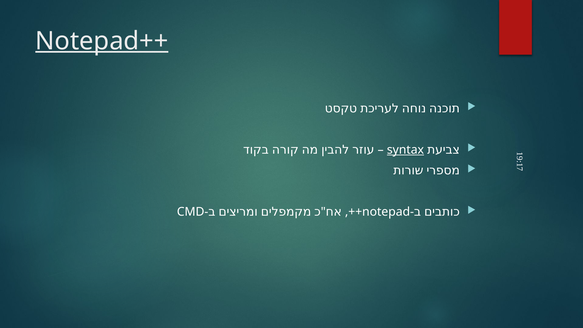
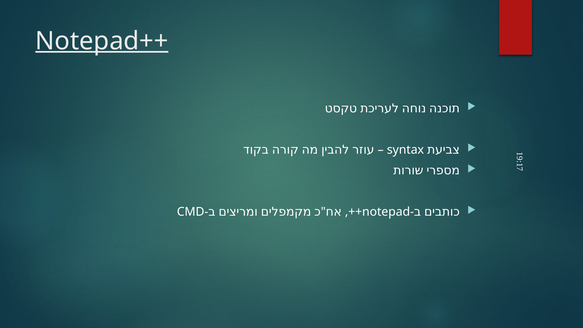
syntax underline: present -> none (405, 150)
